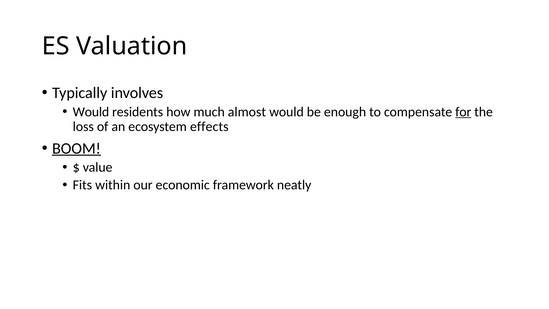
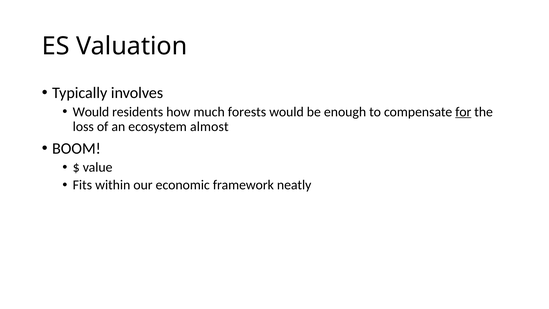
almost: almost -> forests (247, 112)
effects: effects -> almost (209, 127)
BOOM underline: present -> none (77, 148)
